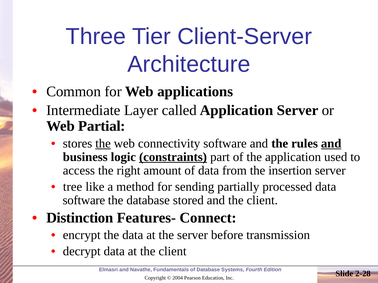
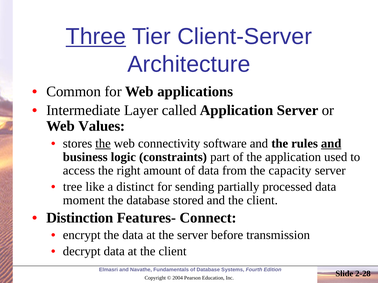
Three underline: none -> present (96, 37)
Partial: Partial -> Values (102, 126)
constraints underline: present -> none (173, 157)
insertion: insertion -> capacity (290, 171)
method: method -> distinct (135, 187)
software: software -> moment (84, 201)
